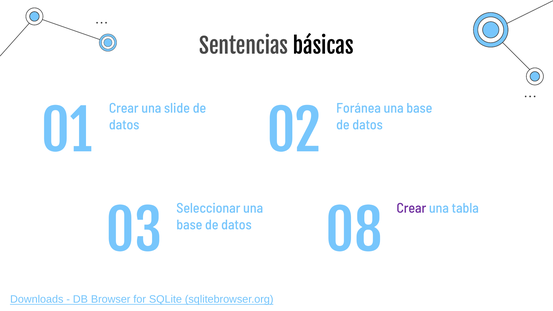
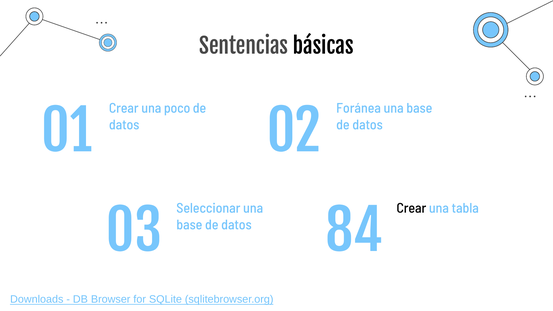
slide: slide -> poco (177, 108)
Crear colour: purple -> black (411, 208)
08: 08 -> 84 (354, 233)
